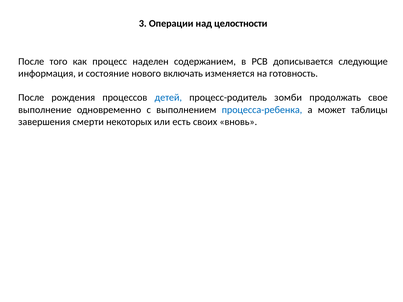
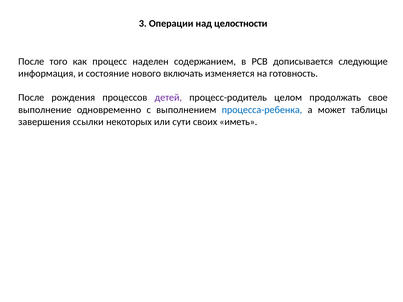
детей colour: blue -> purple (168, 98)
зомби: зомби -> целом (288, 98)
смерти: смерти -> ссылки (88, 122)
есть: есть -> сути (182, 122)
вновь: вновь -> иметь (238, 122)
